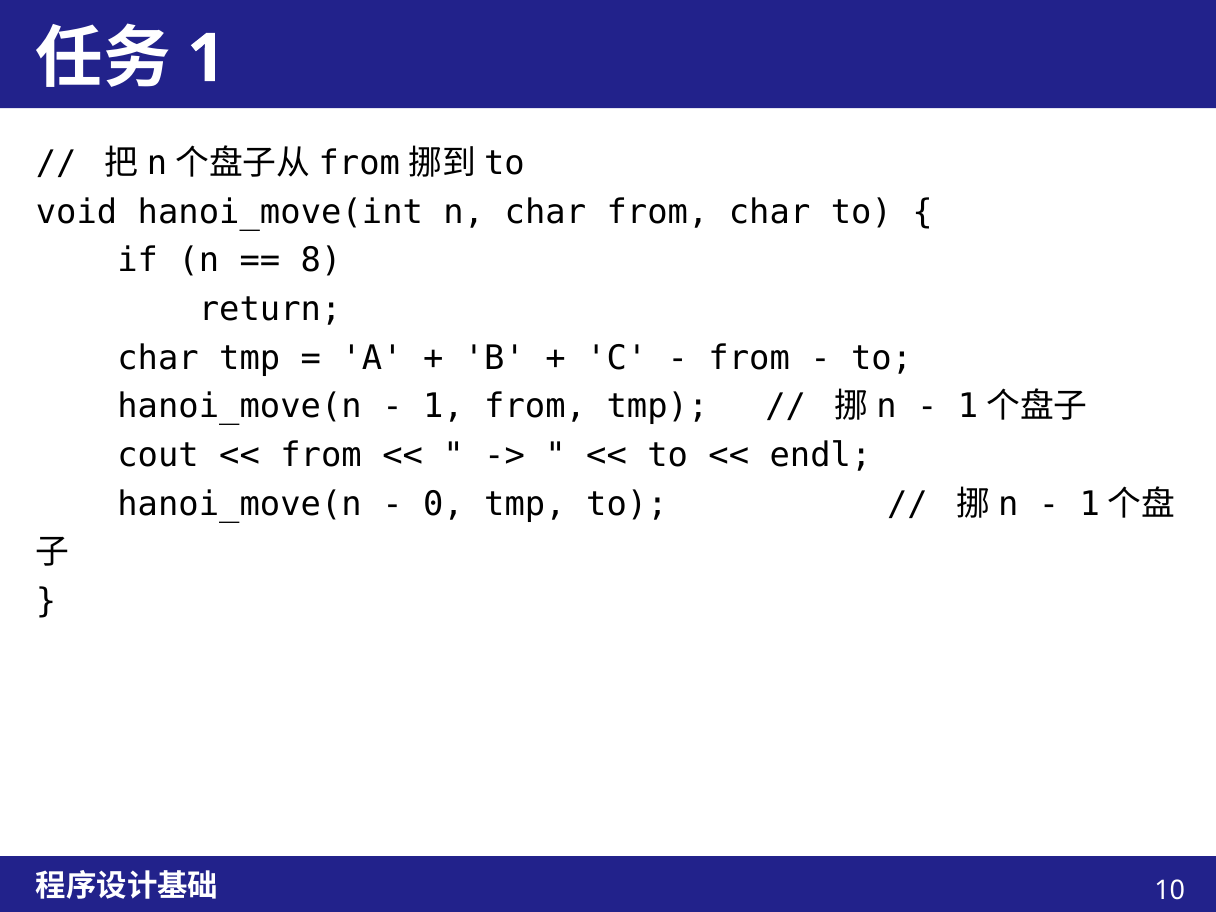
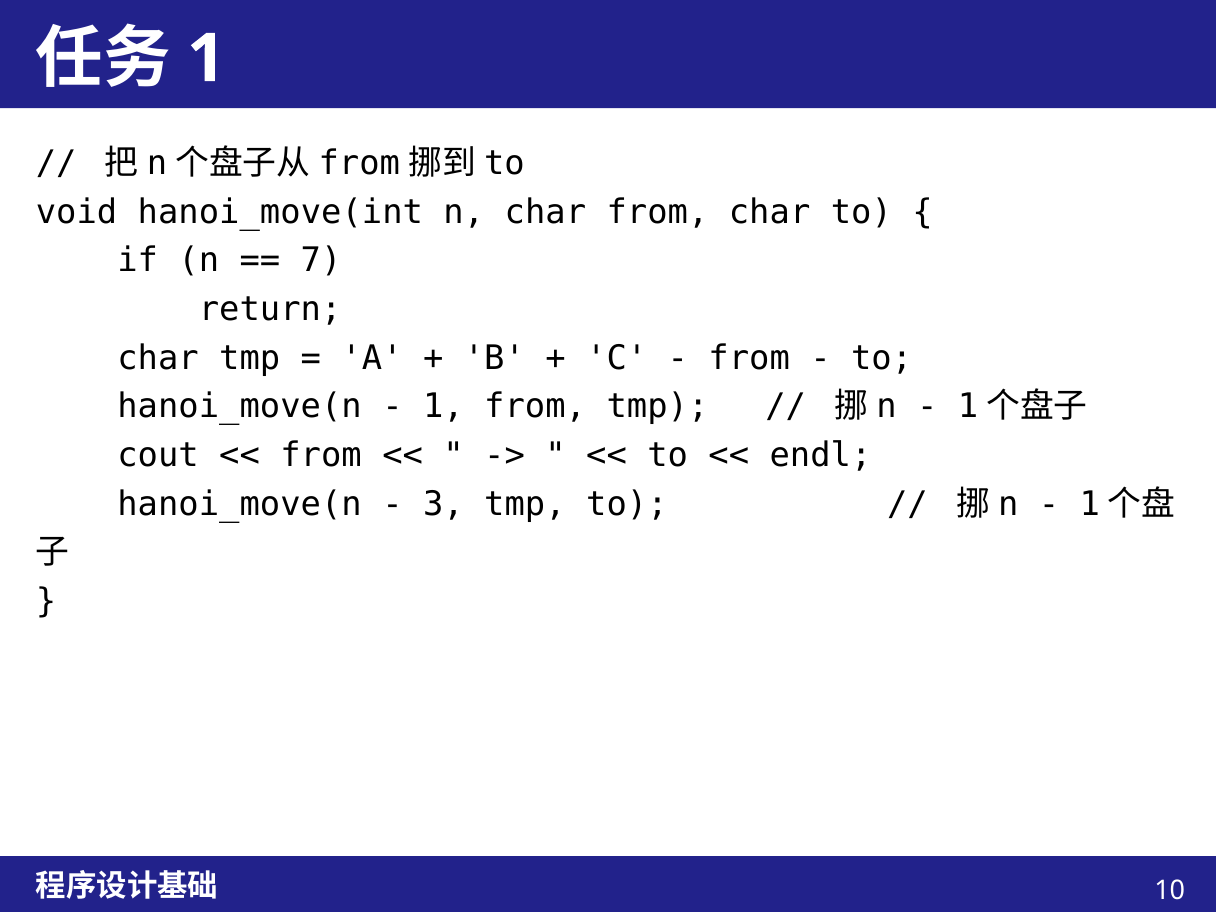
8: 8 -> 7 (321, 261)
0: 0 -> 3 (443, 504)
